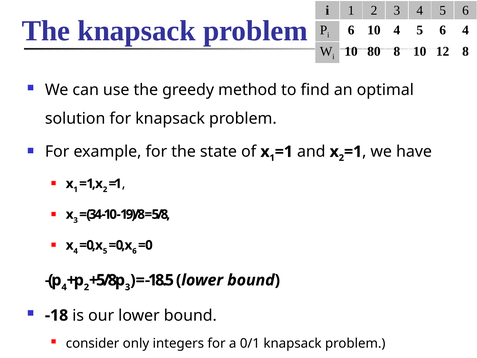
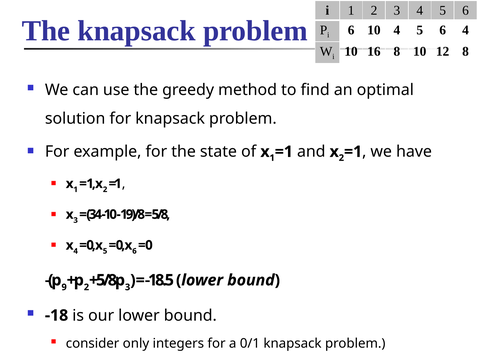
80: 80 -> 16 (374, 52)
4: 4 -> 9 (64, 287)
